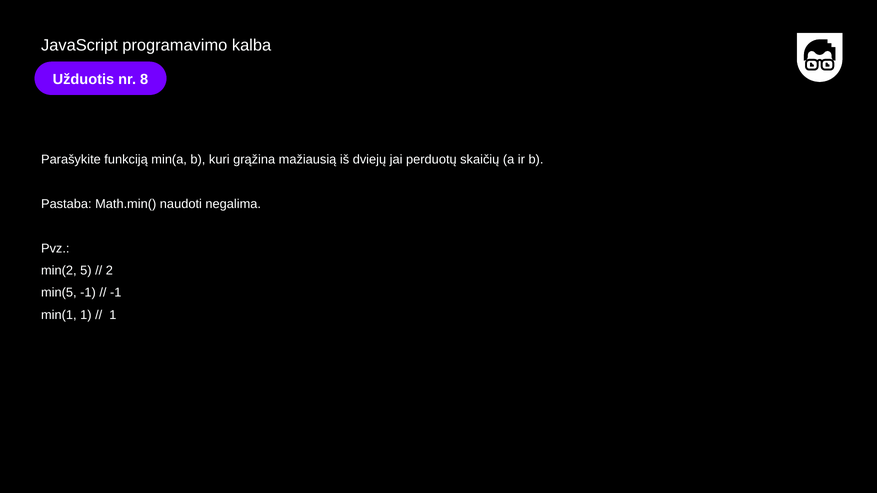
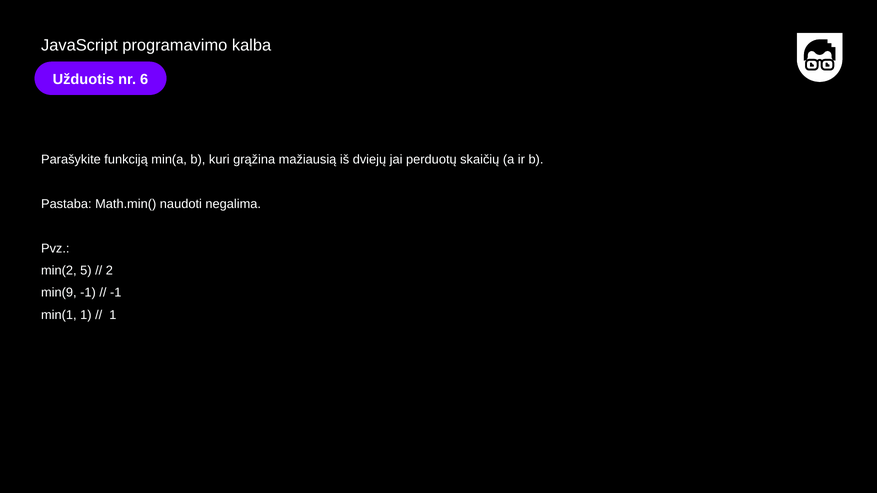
8: 8 -> 6 (144, 79)
min(5: min(5 -> min(9 (59, 293)
